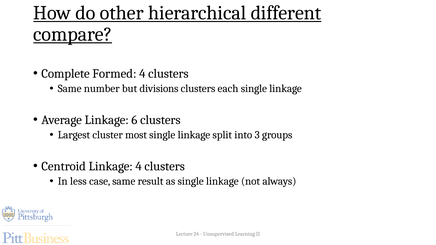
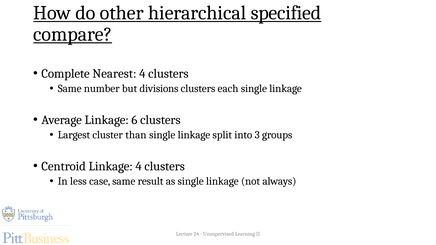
different: different -> specified (286, 13)
Formed: Formed -> Nearest (114, 74)
most: most -> than (136, 135)
